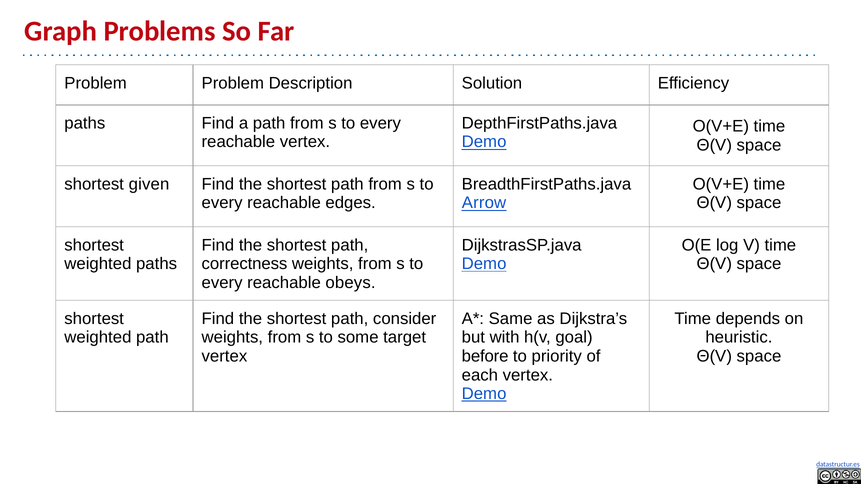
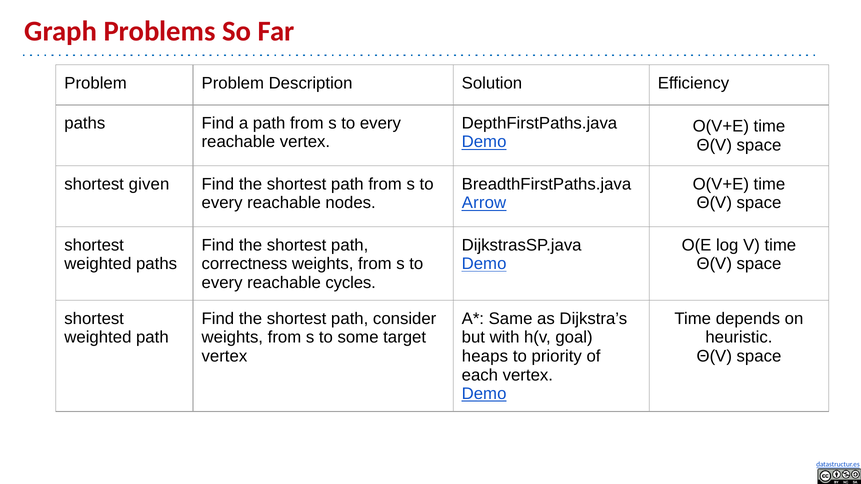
edges: edges -> nodes (351, 203)
obeys: obeys -> cycles (351, 283)
before: before -> heaps (485, 356)
